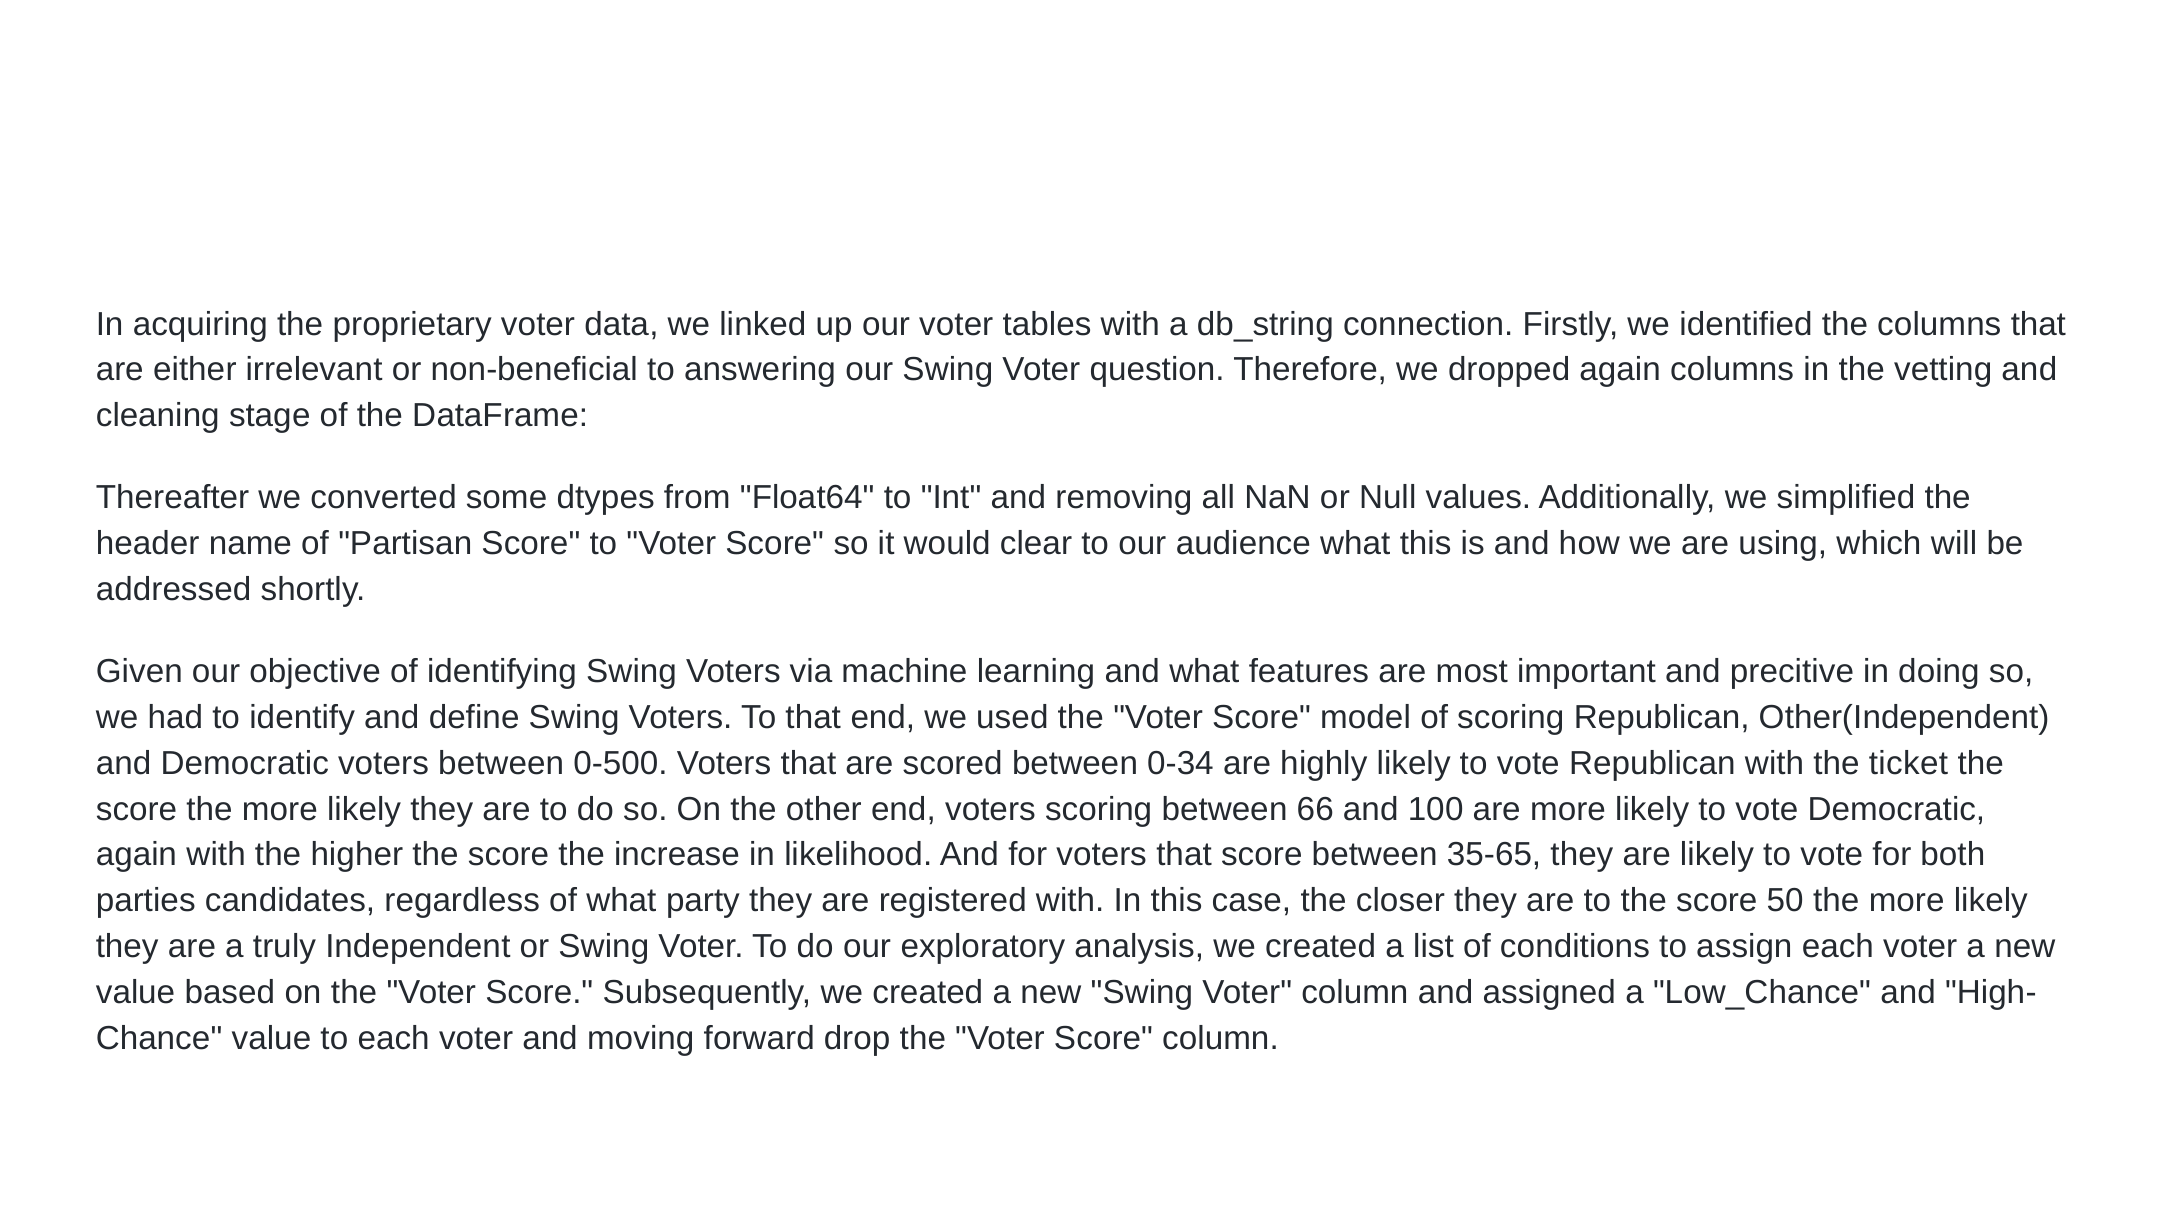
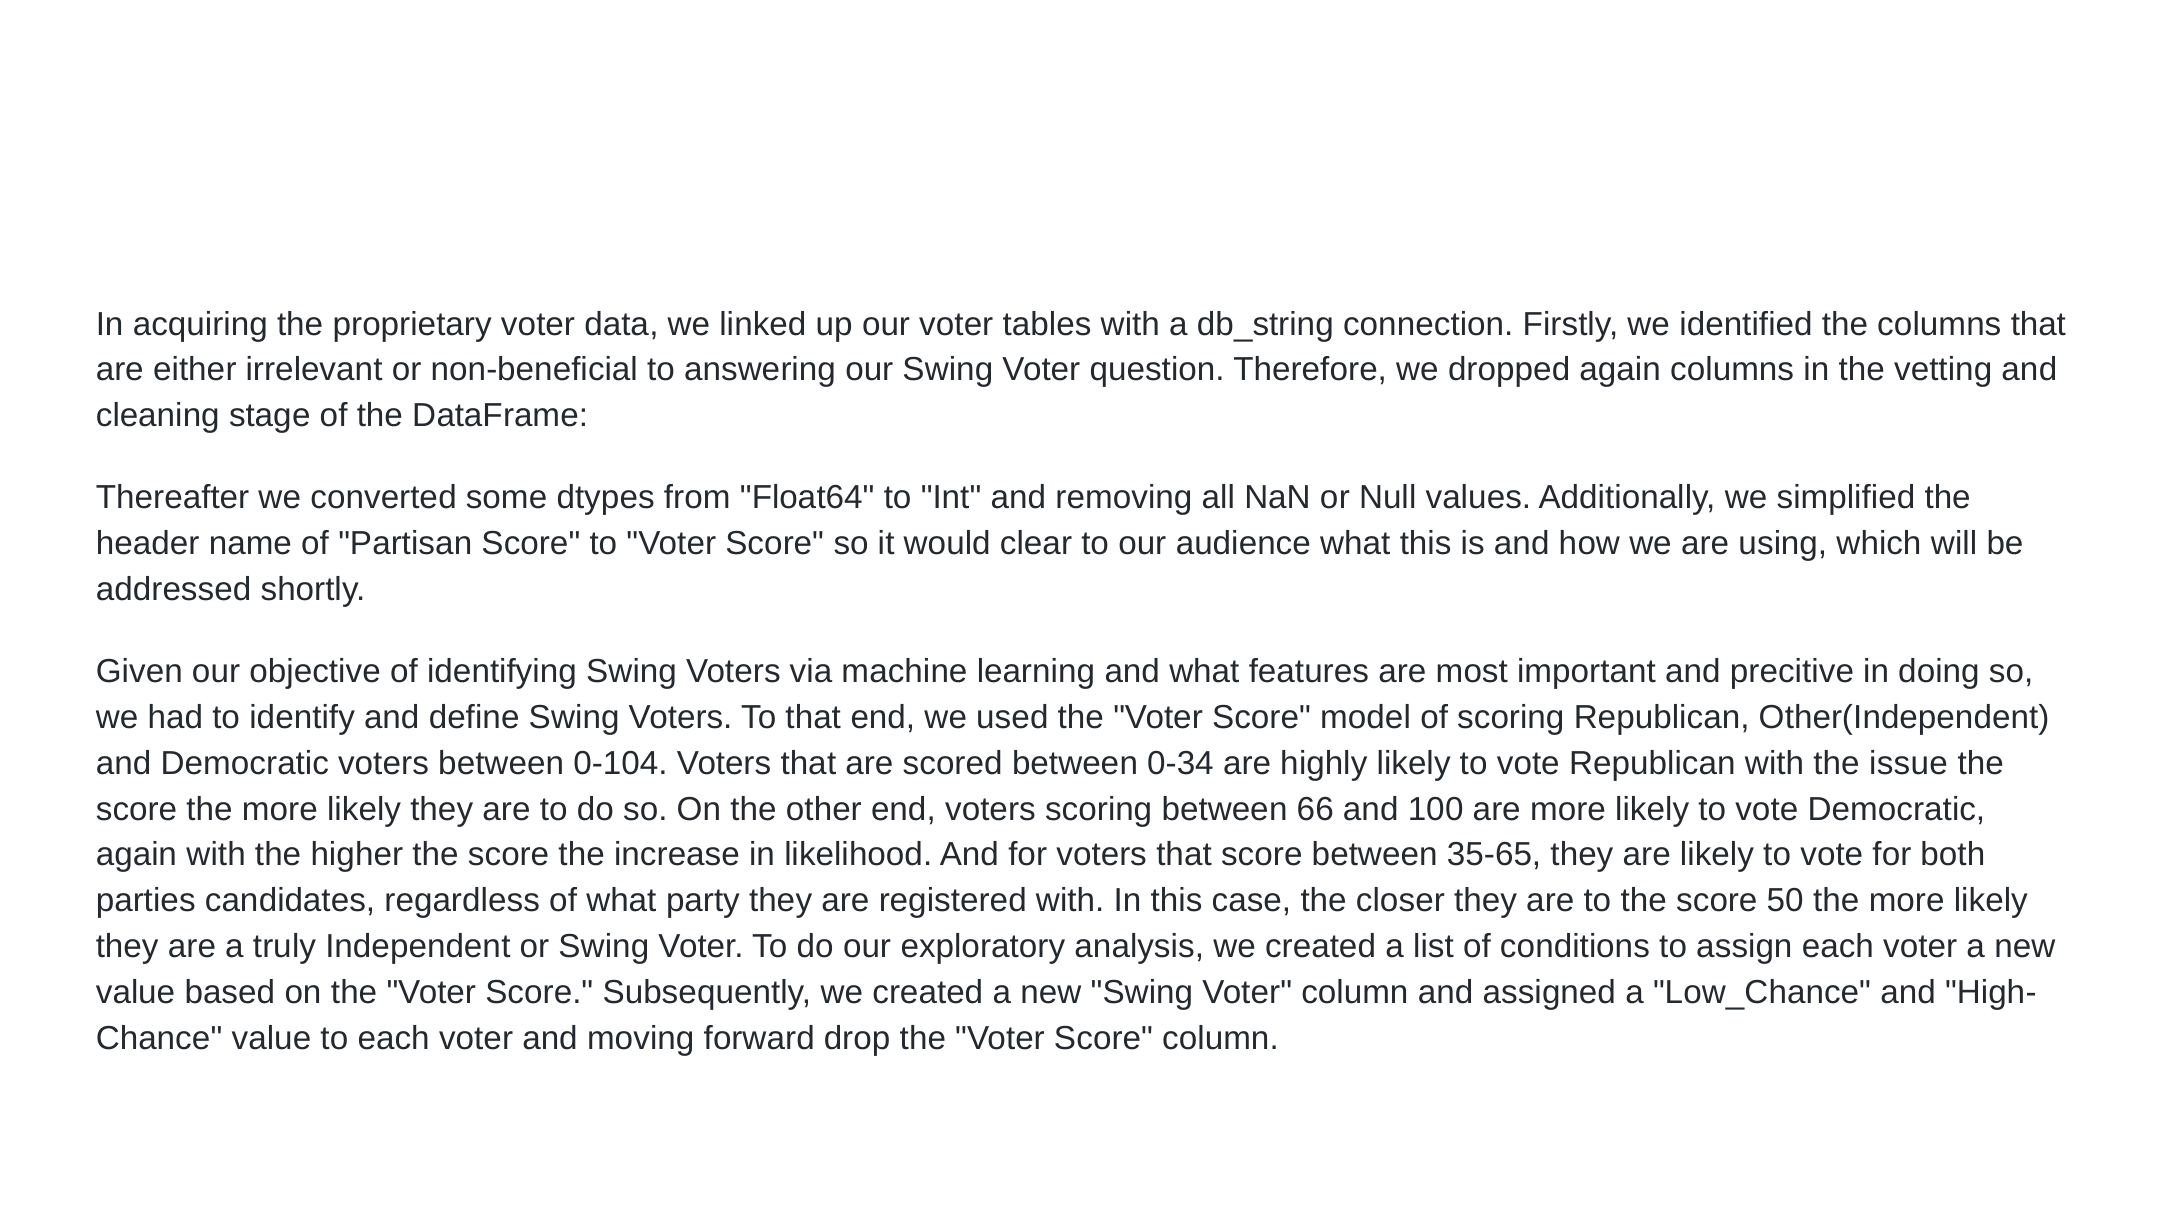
0-500: 0-500 -> 0-104 (620, 763)
ticket: ticket -> issue (1909, 763)
